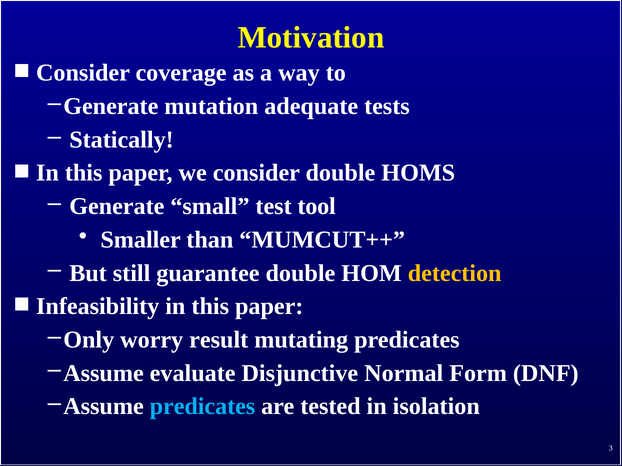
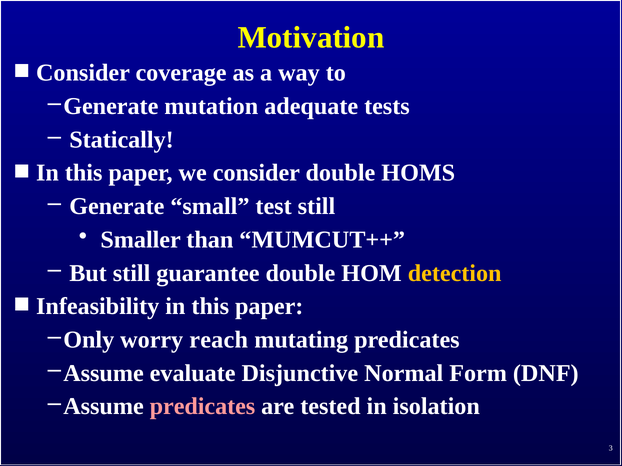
test tool: tool -> still (316, 207)
result: result -> reach (219, 340)
predicates colour: light blue -> pink (202, 407)
